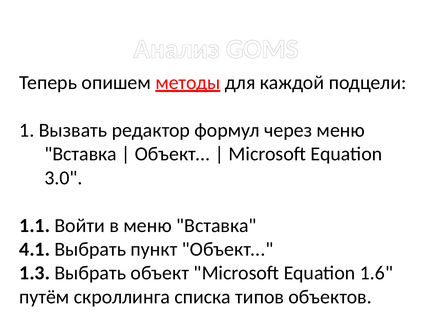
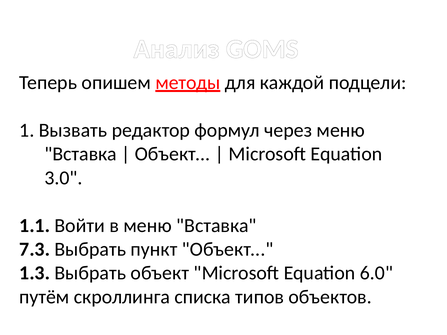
4.1: 4.1 -> 7.3 (35, 249)
1.6: 1.6 -> 6.0 (376, 273)
